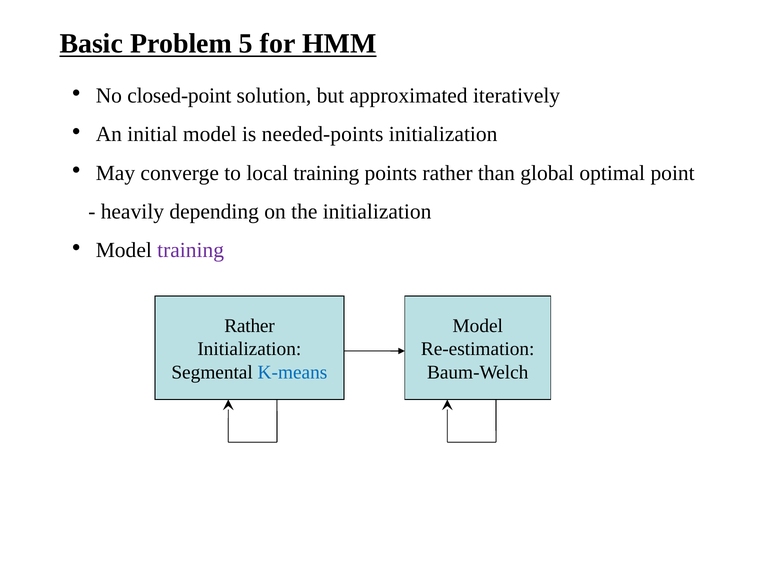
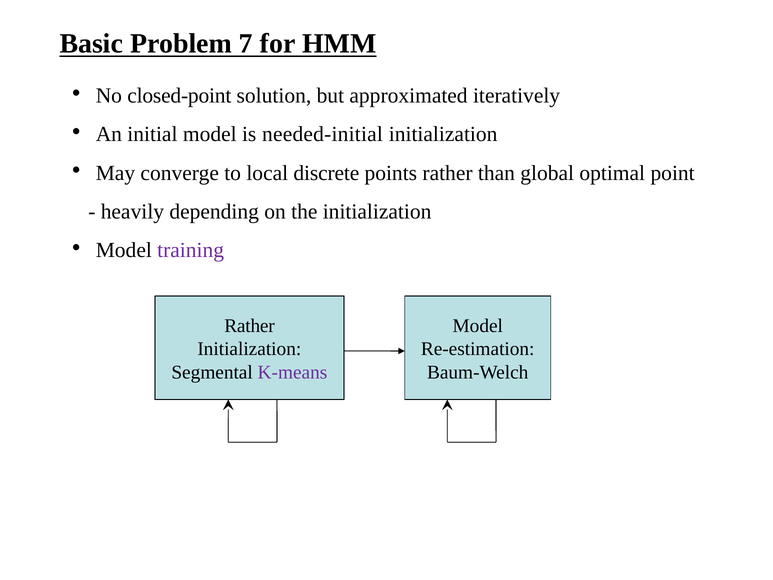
5: 5 -> 7 (246, 44)
needed-points: needed-points -> needed-initial (322, 134)
local training: training -> discrete (326, 173)
K-means colour: blue -> purple (292, 372)
